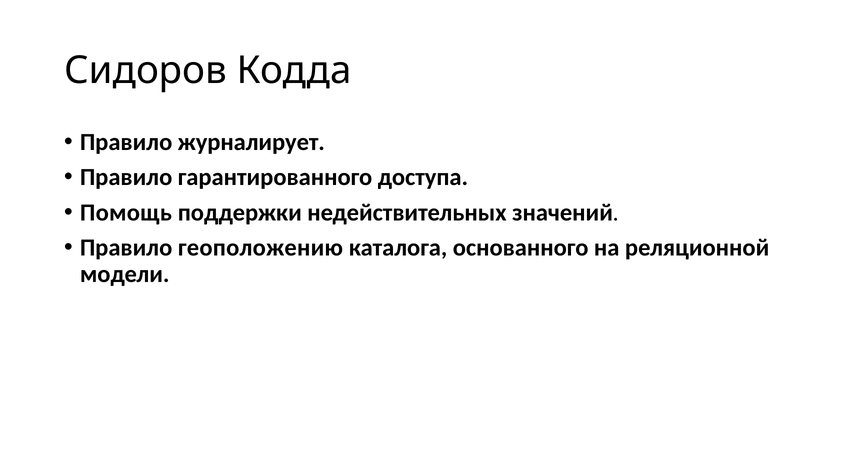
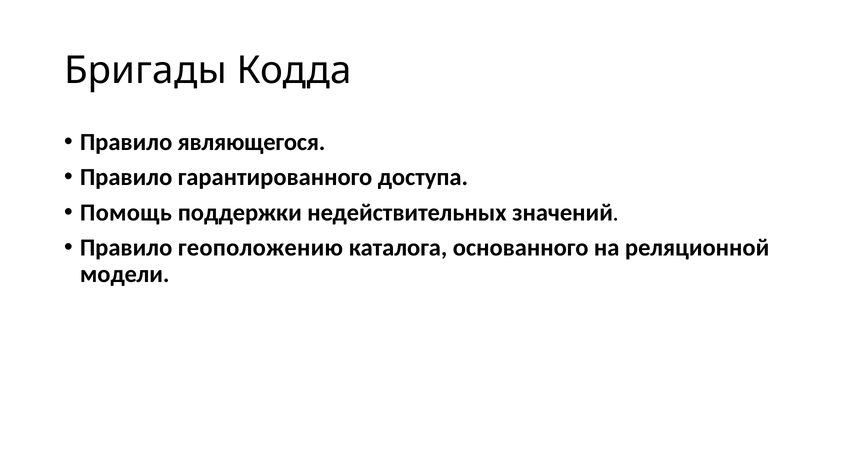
Сидоров: Сидоров -> Бригады (145, 71)
журналирует: журналирует -> являющегося (251, 142)
